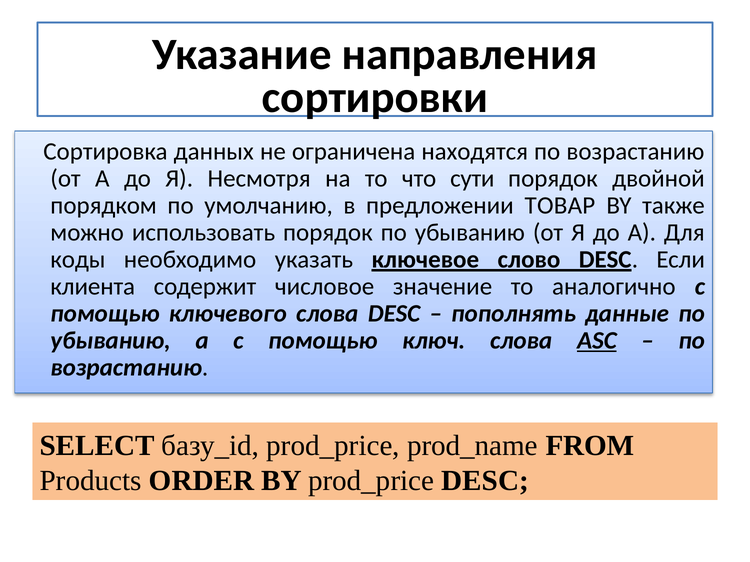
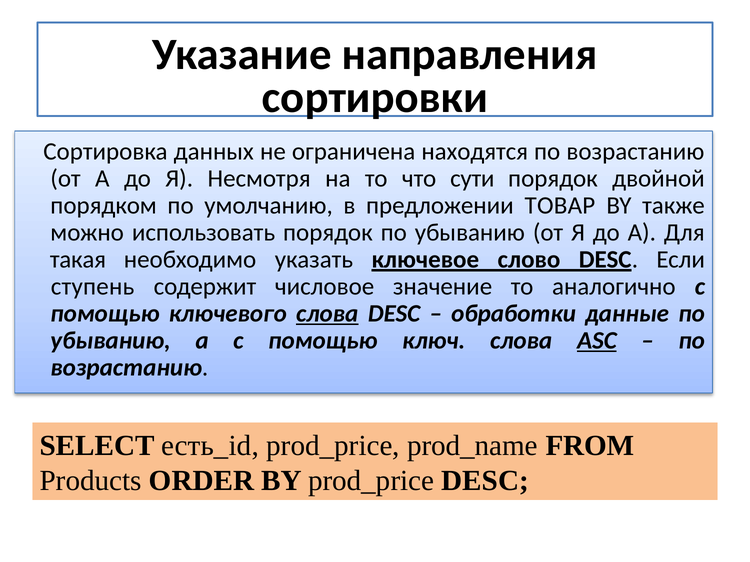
коды: коды -> такая (78, 260)
клиента: клиента -> ступень (93, 287)
слова underline: none -> present (327, 314)
пополнять: пополнять -> обработки (514, 314)
базу_id: базу_id -> есть_id (210, 446)
